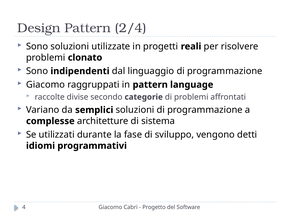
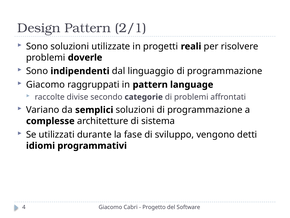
2/4: 2/4 -> 2/1 (131, 28)
clonato: clonato -> doverle (85, 57)
